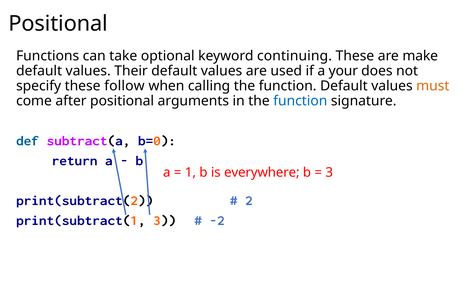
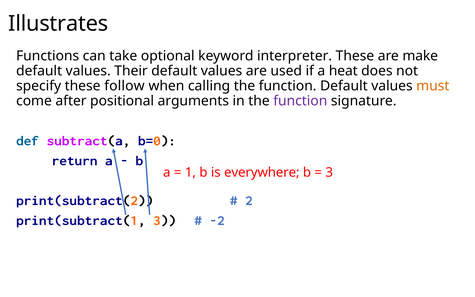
Positional: Positional -> Illustrates (58, 24)
continuing: continuing -> interpreter (295, 56)
your: your -> heat (343, 71)
function colour: blue -> purple (300, 101)
